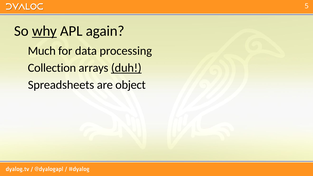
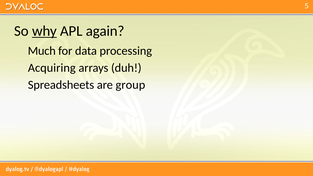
Collection: Collection -> Acquiring (52, 68)
duh underline: present -> none (126, 68)
object: object -> group (130, 85)
